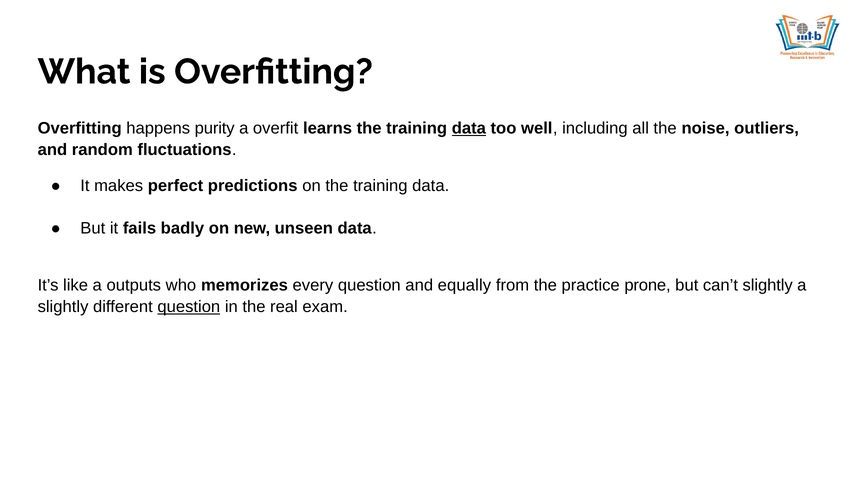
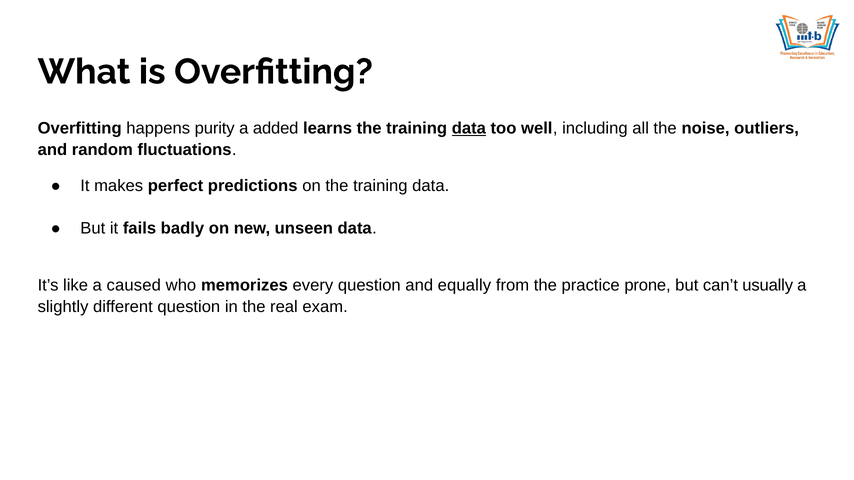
overfit: overfit -> added (276, 129)
outputs: outputs -> caused (134, 286)
can’t slightly: slightly -> usually (768, 286)
question underline: present -> none (189, 307)
